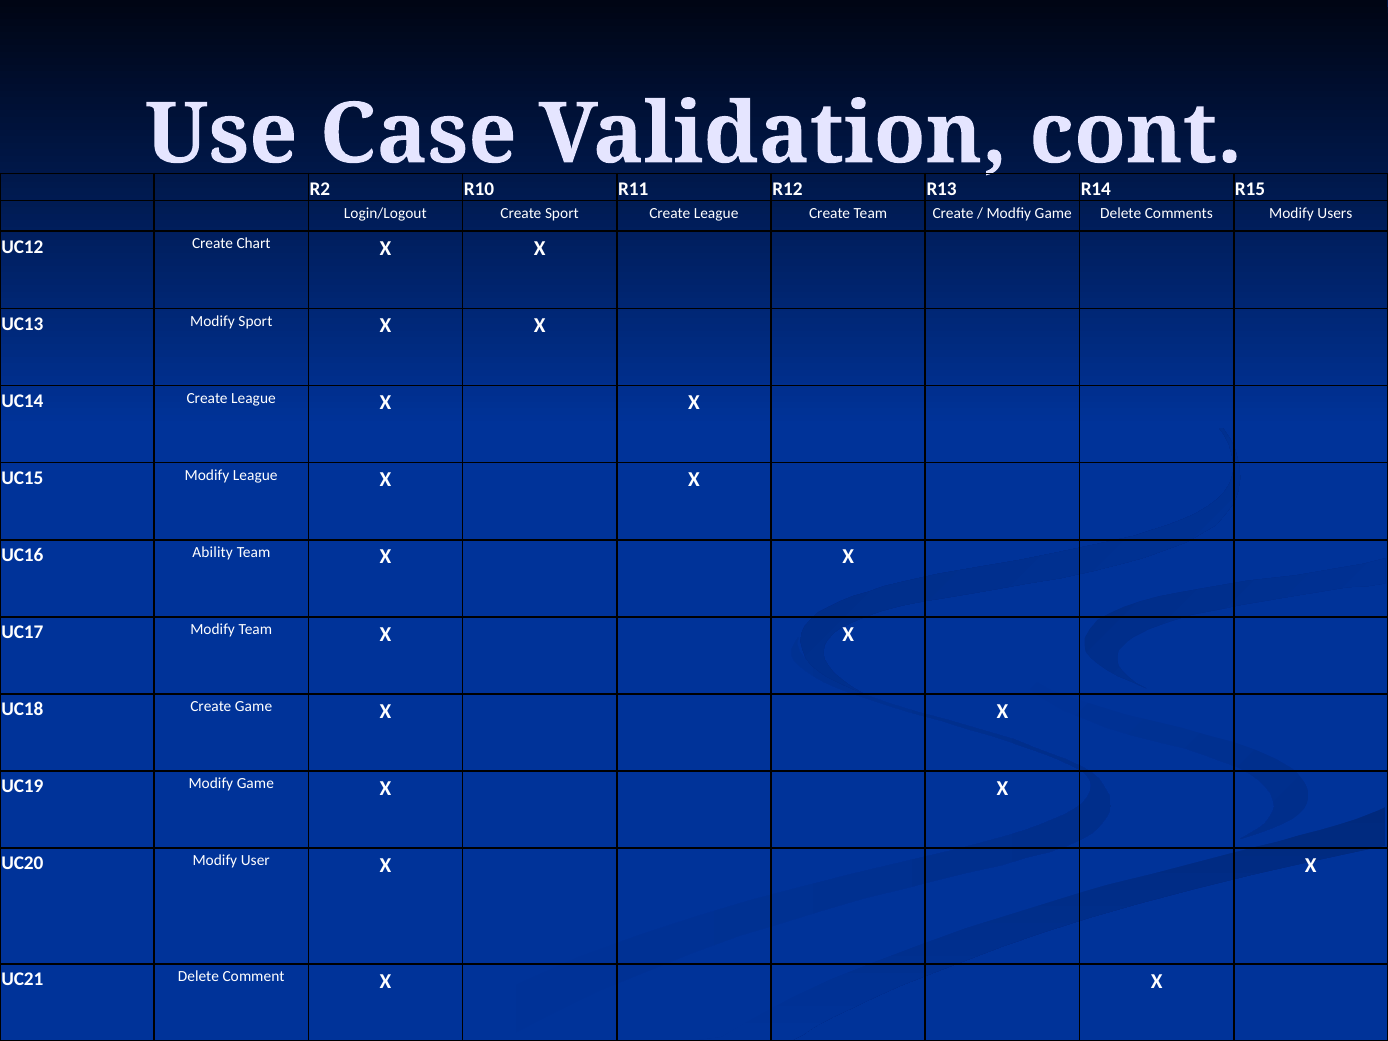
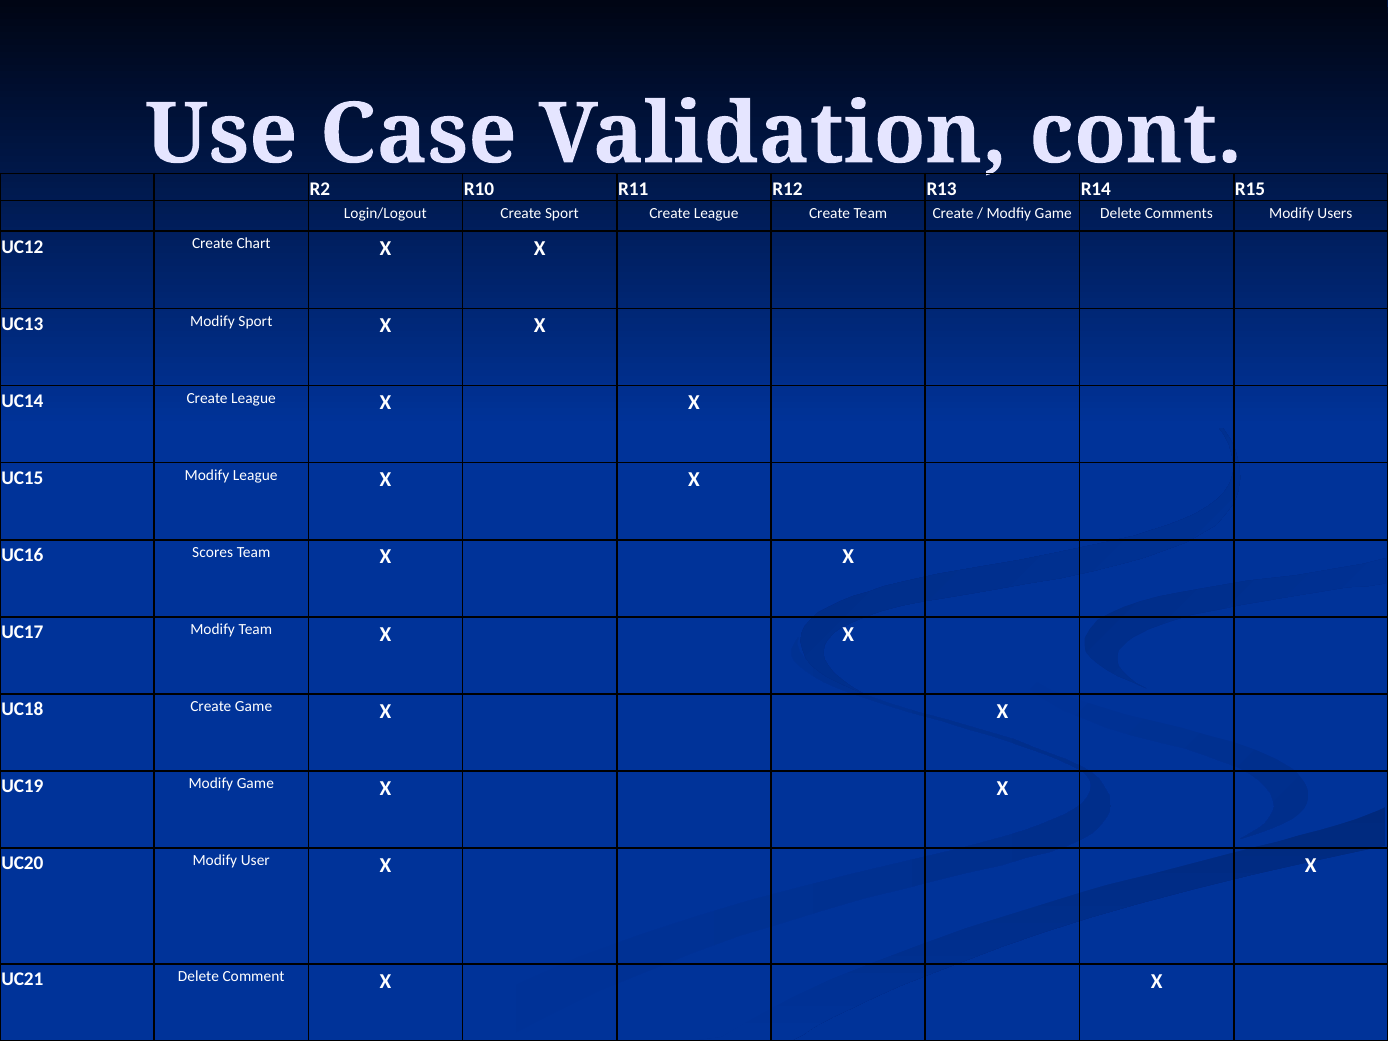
Ability: Ability -> Scores (213, 552)
